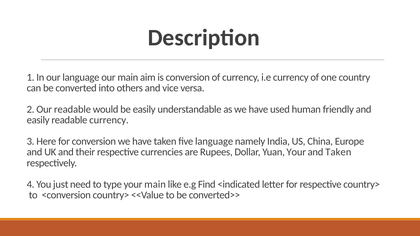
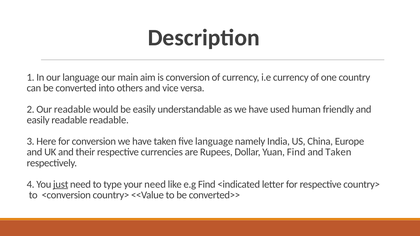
readable currency: currency -> readable (109, 120)
Yuan Your: Your -> Find (296, 152)
just underline: none -> present (61, 184)
your main: main -> need (155, 184)
